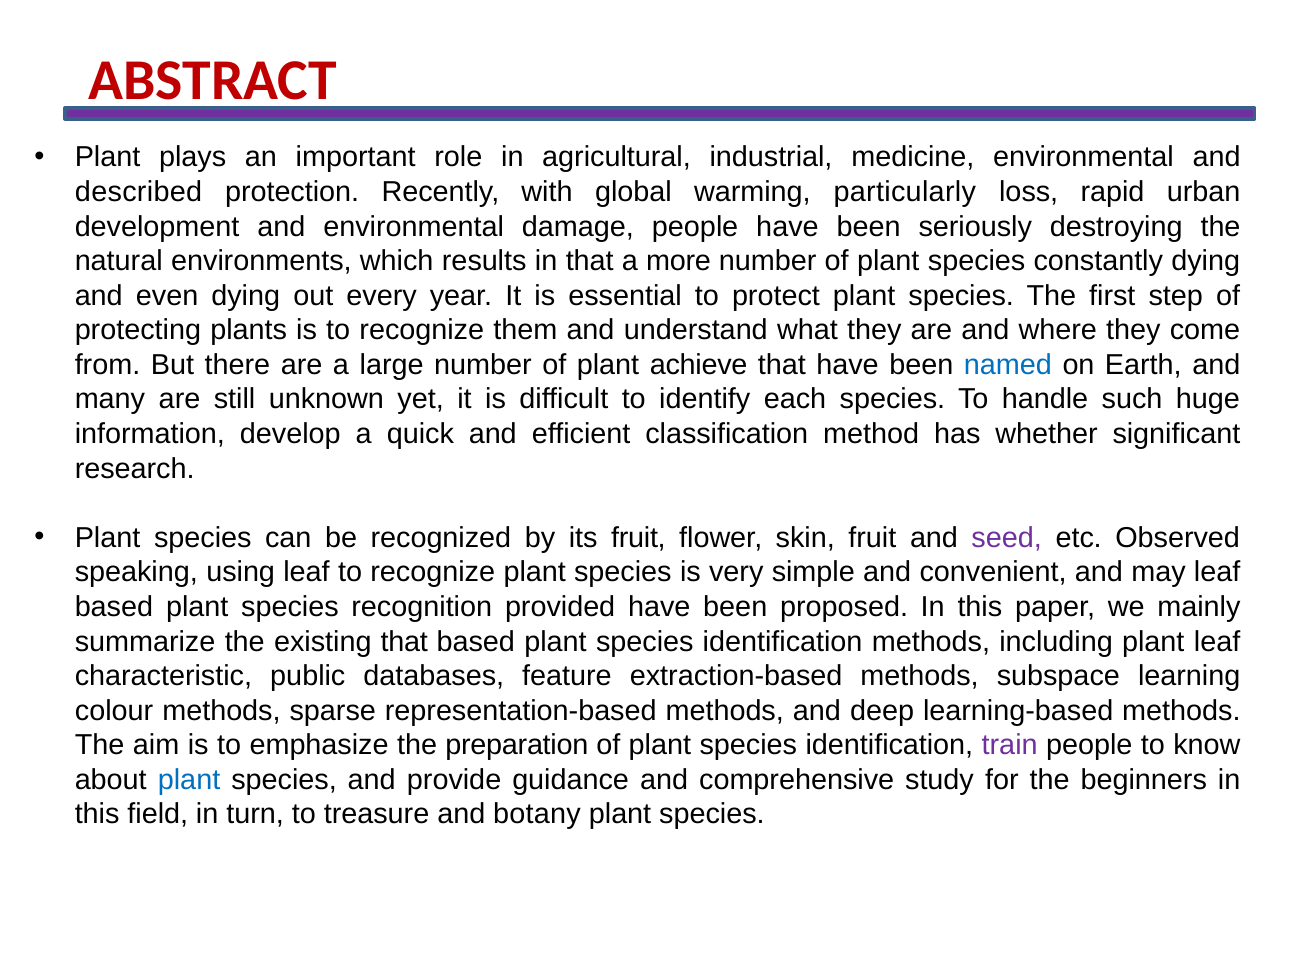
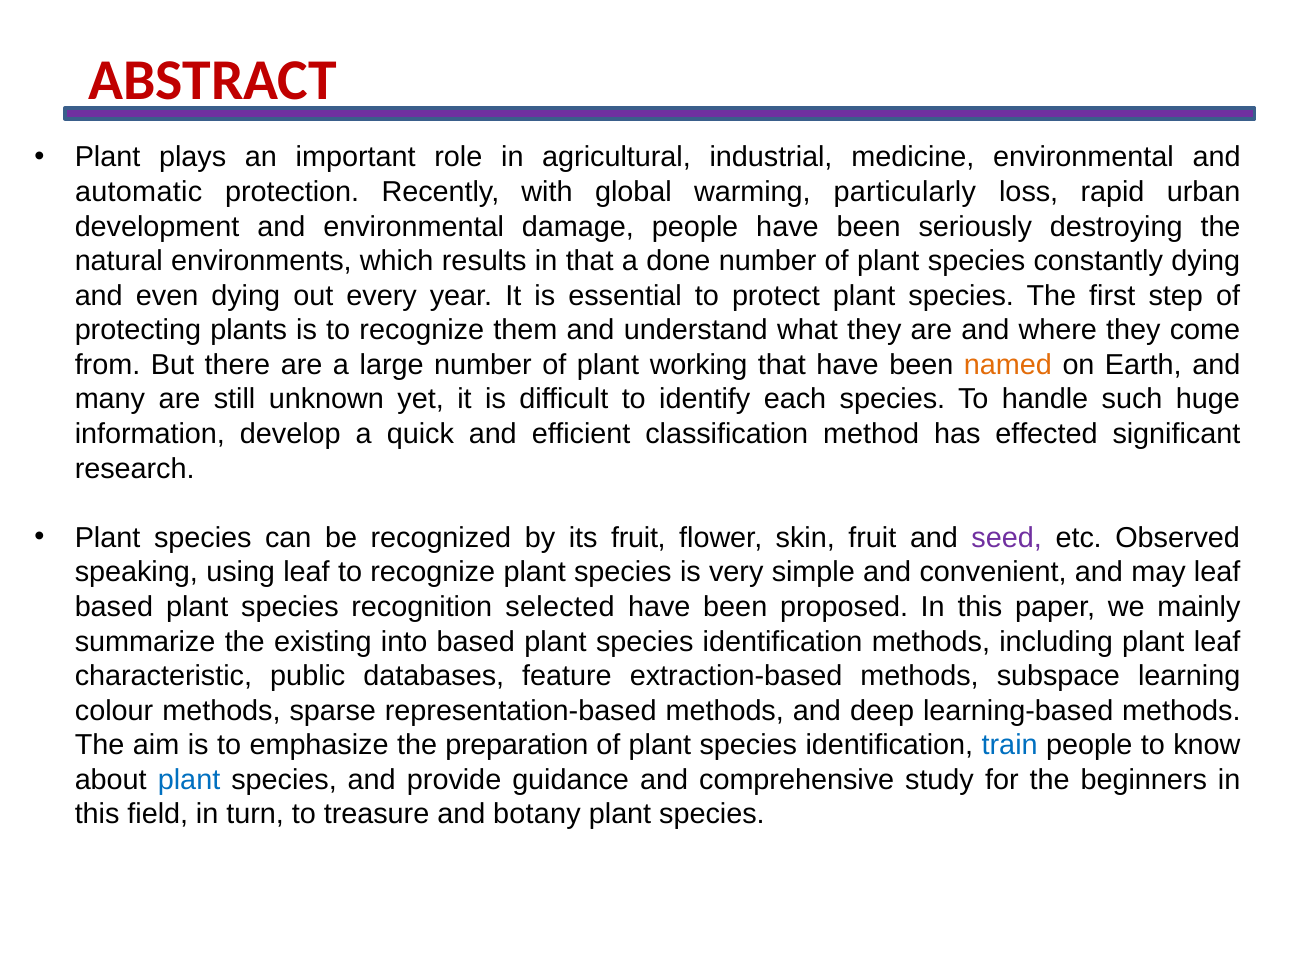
described: described -> automatic (139, 192)
more: more -> done (678, 261)
achieve: achieve -> working (699, 365)
named colour: blue -> orange (1008, 365)
whether: whether -> effected (1046, 434)
provided: provided -> selected (560, 607)
existing that: that -> into (404, 642)
train colour: purple -> blue (1010, 746)
